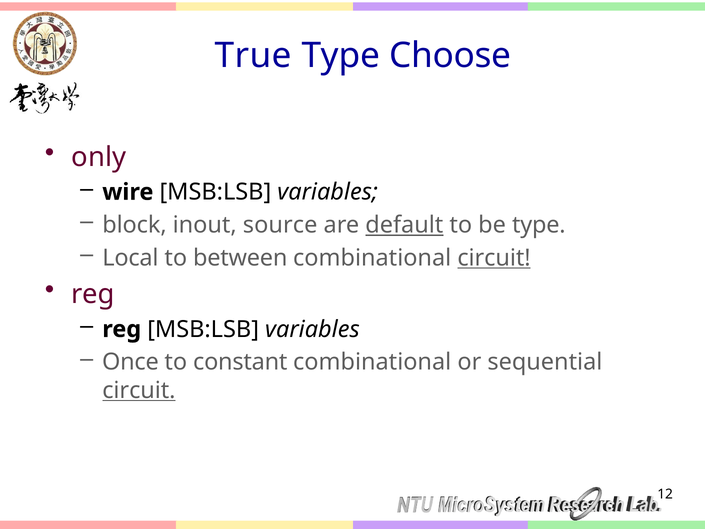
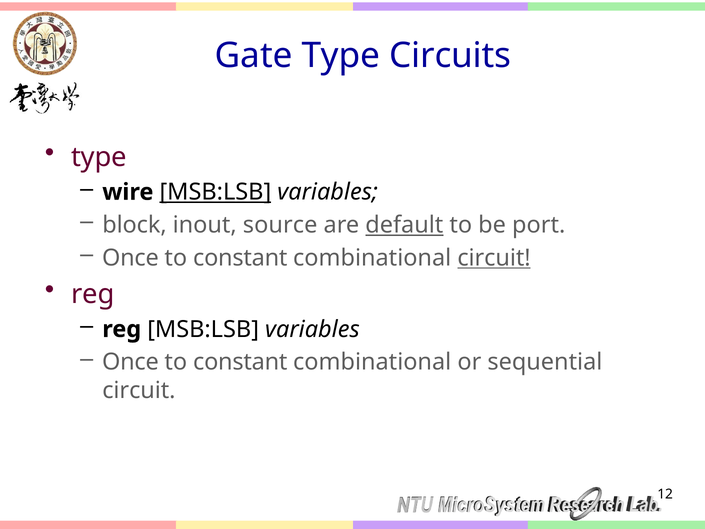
True: True -> Gate (254, 55)
Choose: Choose -> Circuits (450, 55)
only: only -> type (99, 157)
MSB:LSB underline: none -> present (215, 192)
be type: type -> port (539, 225)
Local: Local -> Once (130, 258)
between: between -> constant (240, 258)
circuit underline: present -> none (139, 390)
